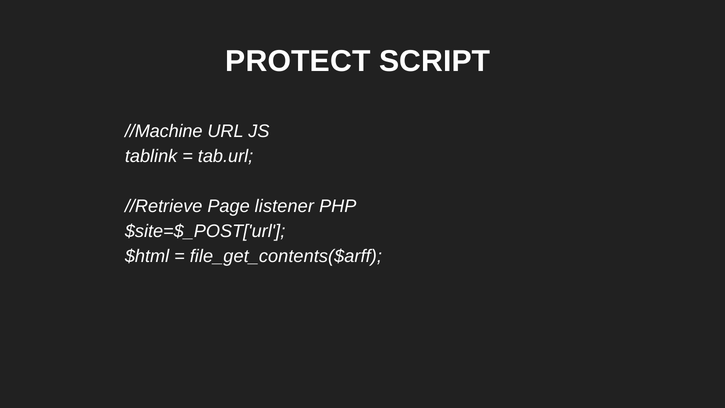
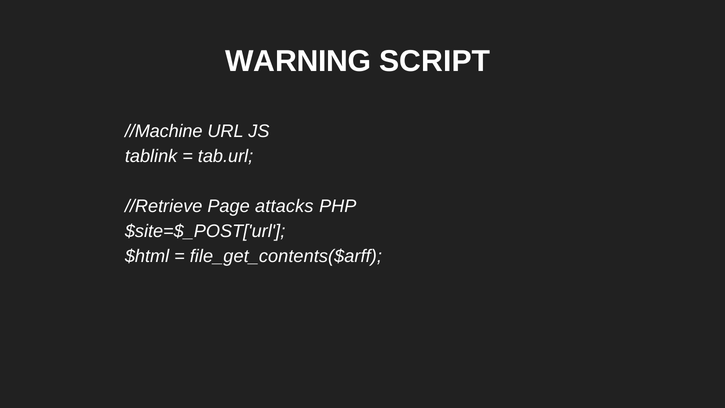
PROTECT: PROTECT -> WARNING (298, 61)
listener: listener -> attacks (284, 206)
